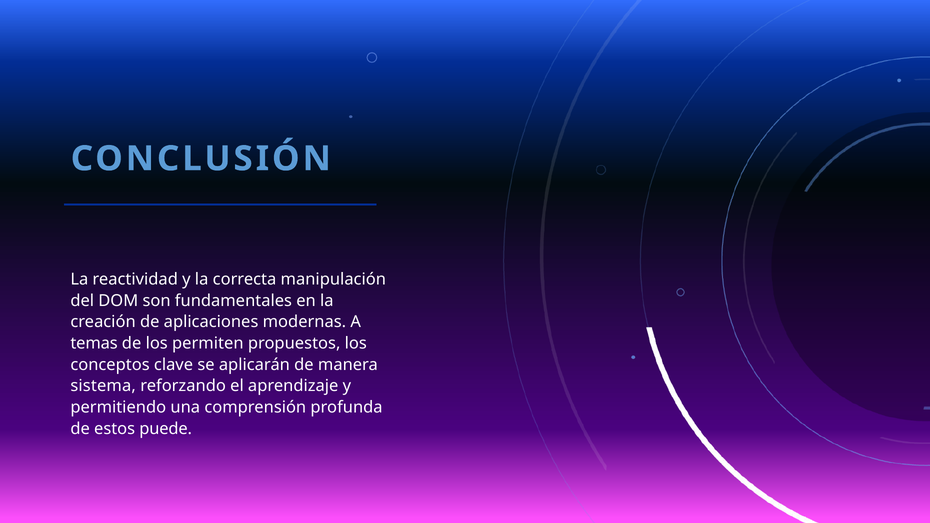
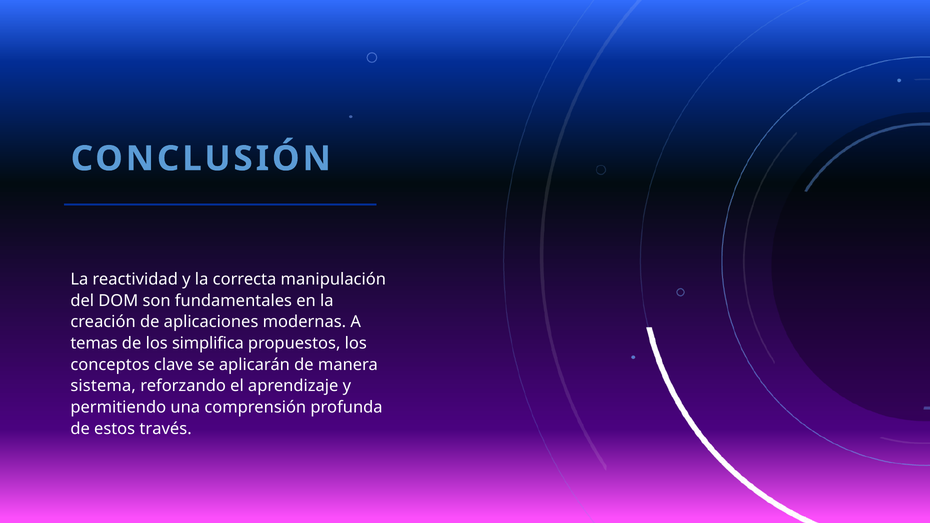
permiten: permiten -> simplifica (208, 344)
puede: puede -> través (166, 429)
